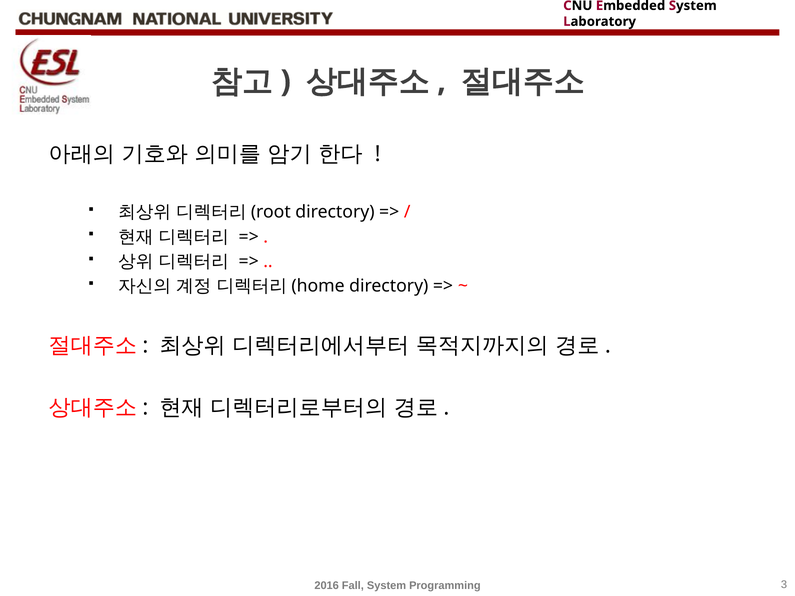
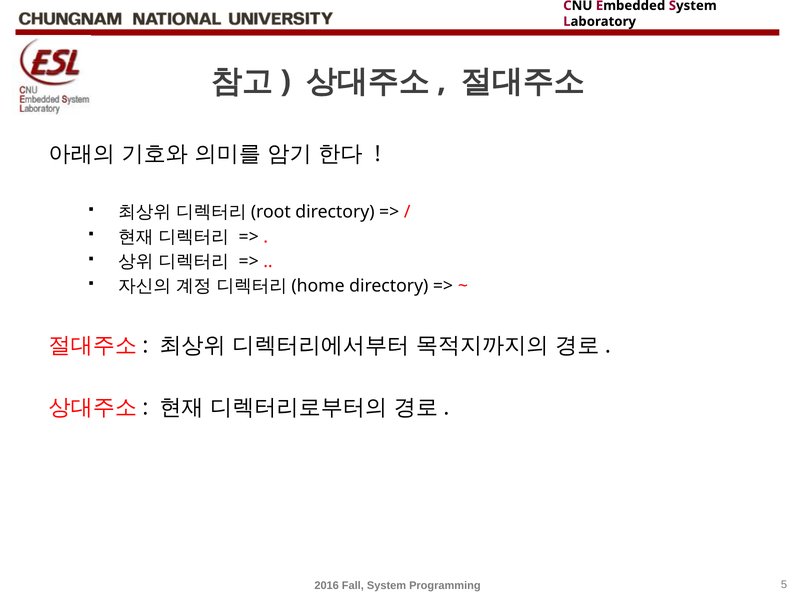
3: 3 -> 5 (784, 585)
